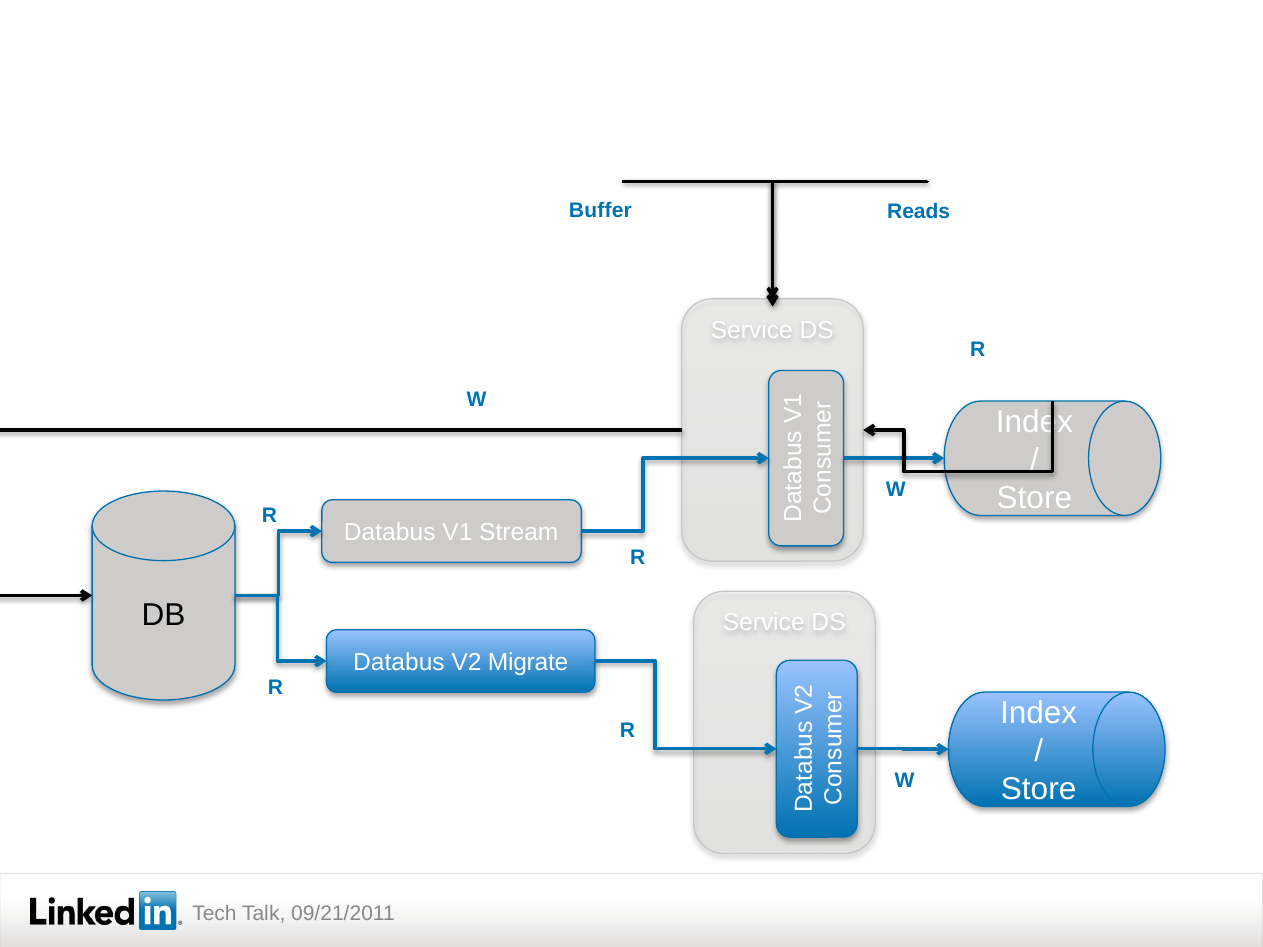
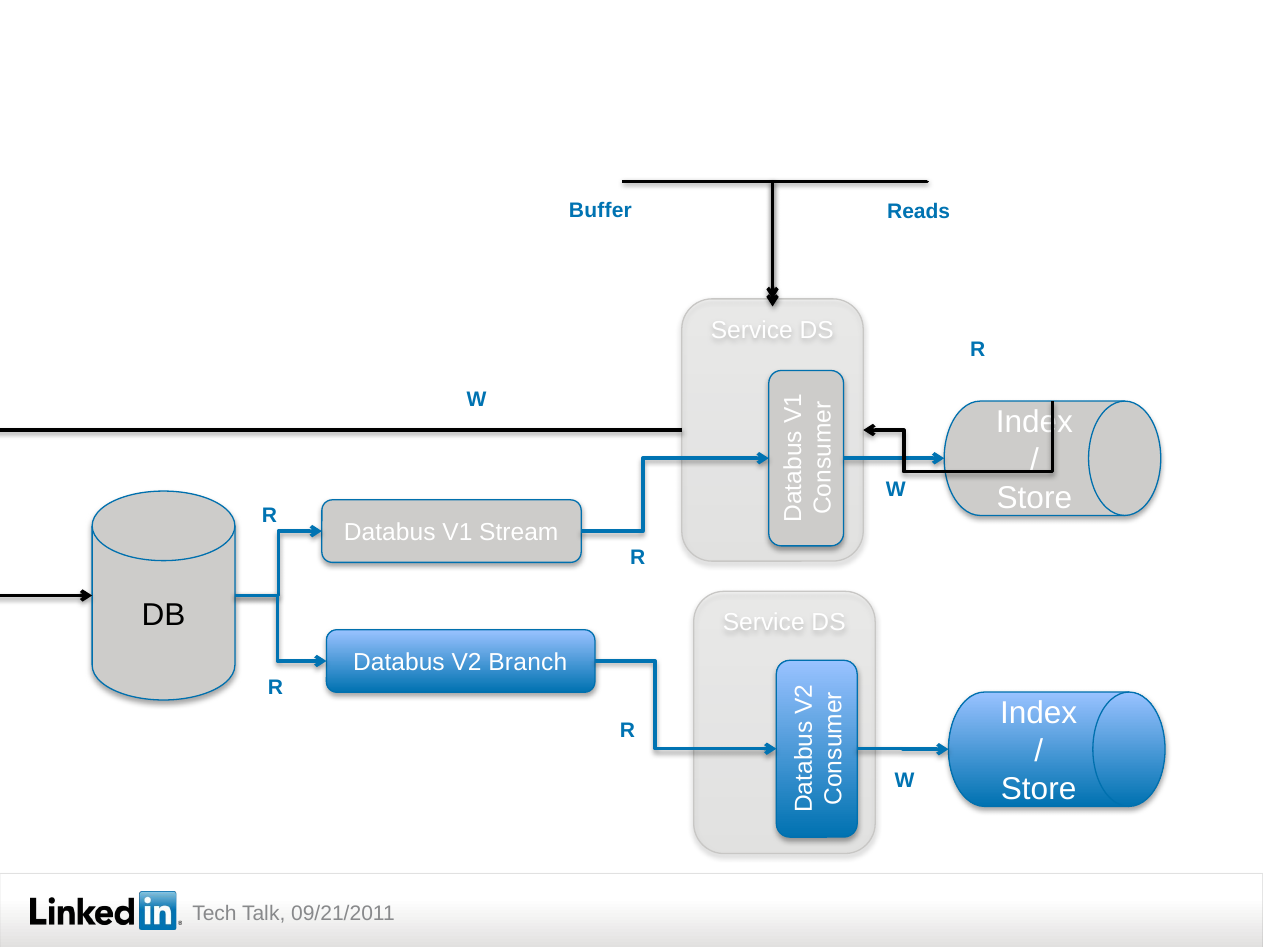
Migrate: Migrate -> Branch (528, 663)
